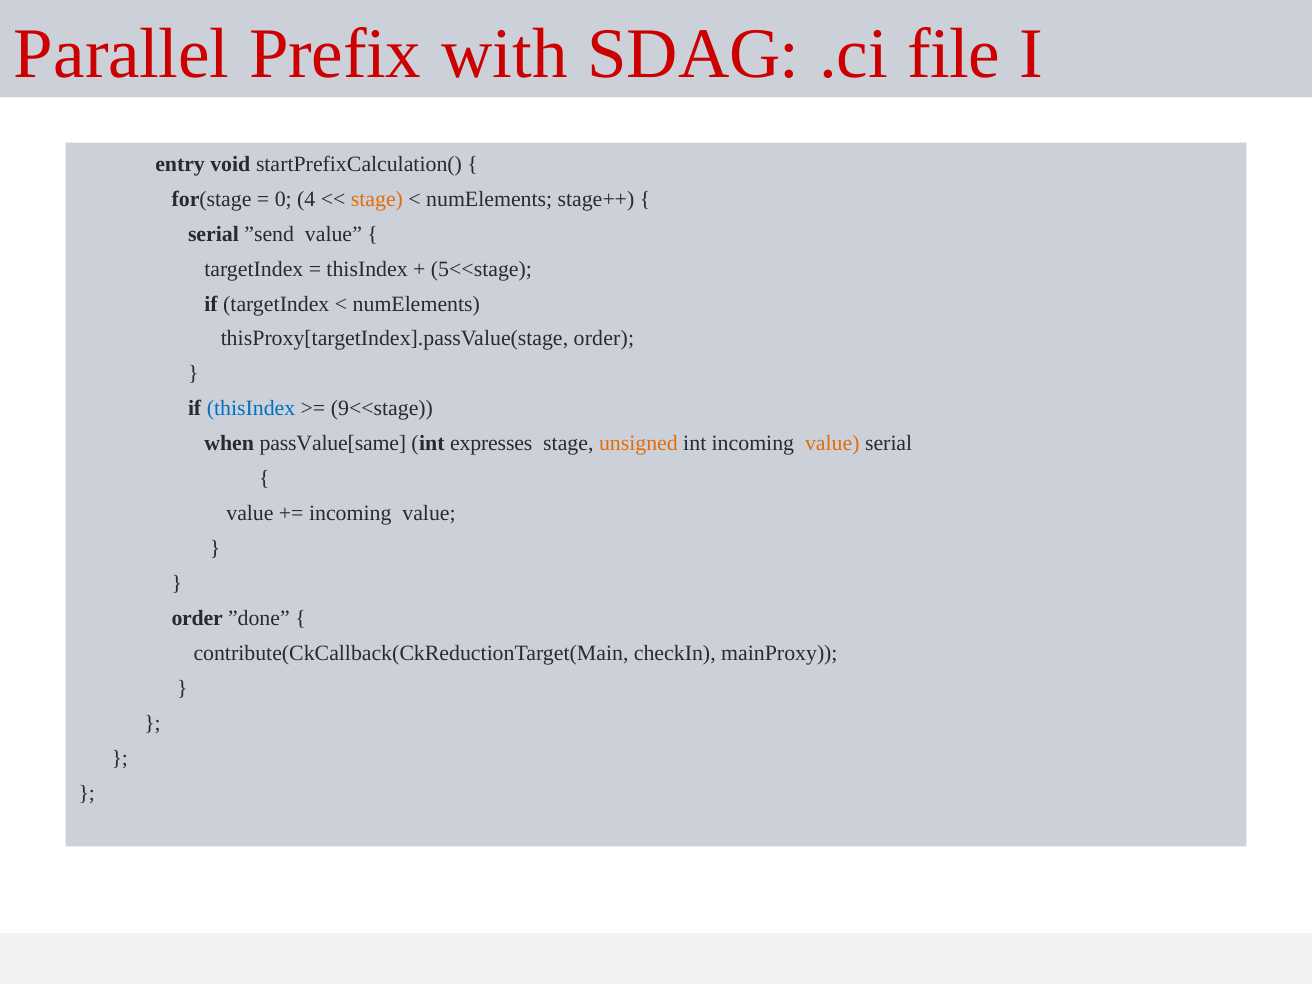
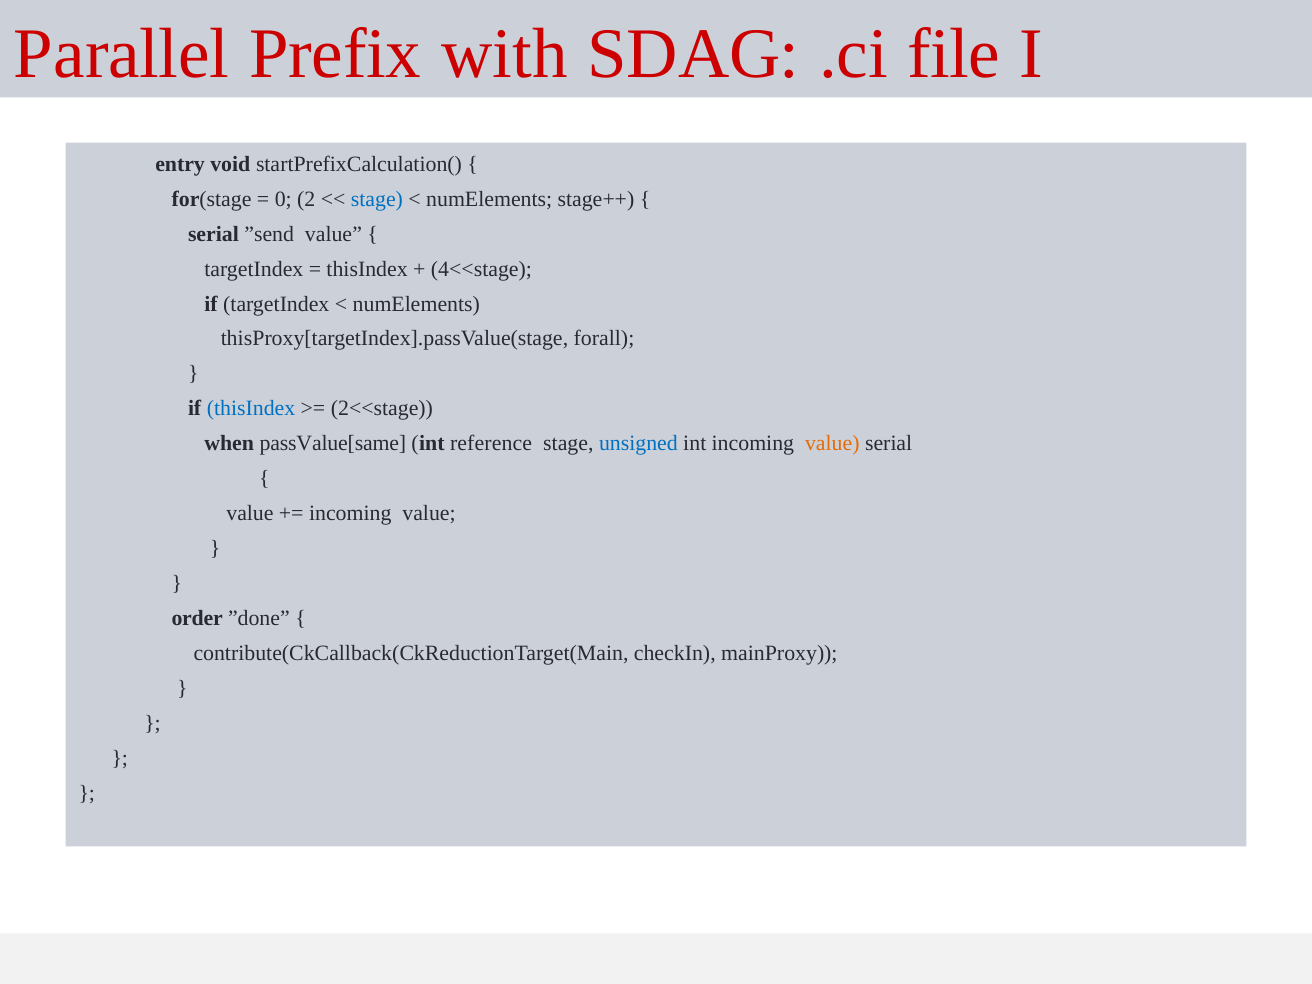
4: 4 -> 2 (306, 199)
stage colour: orange -> blue (377, 199)
5<<stage: 5<<stage -> 4<<stage (481, 269)
thisProxy[targetIndex].passValue(stage order: order -> forall (604, 339)
9<<stage: 9<<stage -> 2<<stage (382, 409)
expresses: expresses -> reference (491, 444)
unsigned colour: orange -> blue (638, 444)
